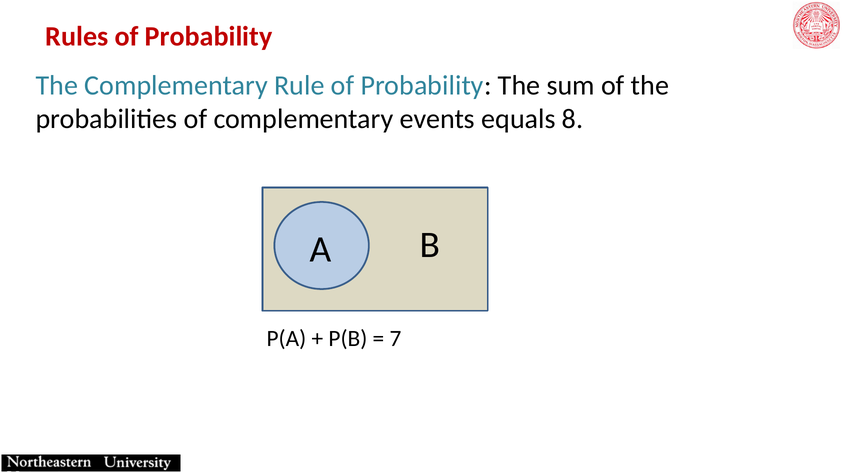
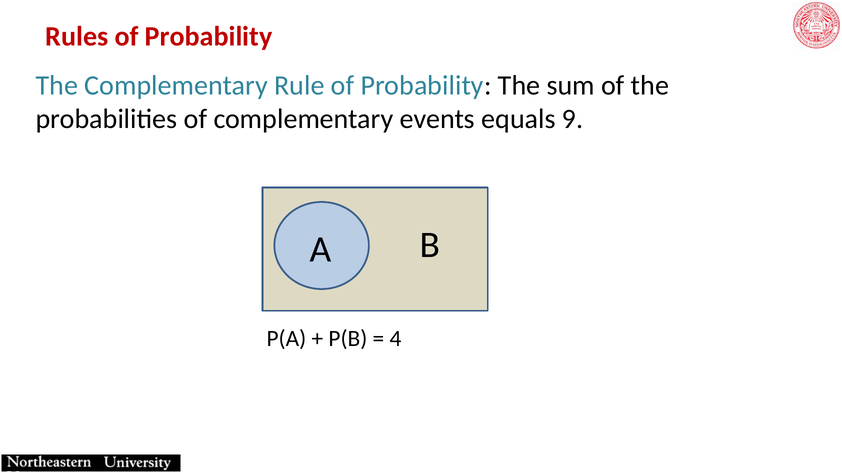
8: 8 -> 9 (573, 119)
7: 7 -> 4 (395, 339)
